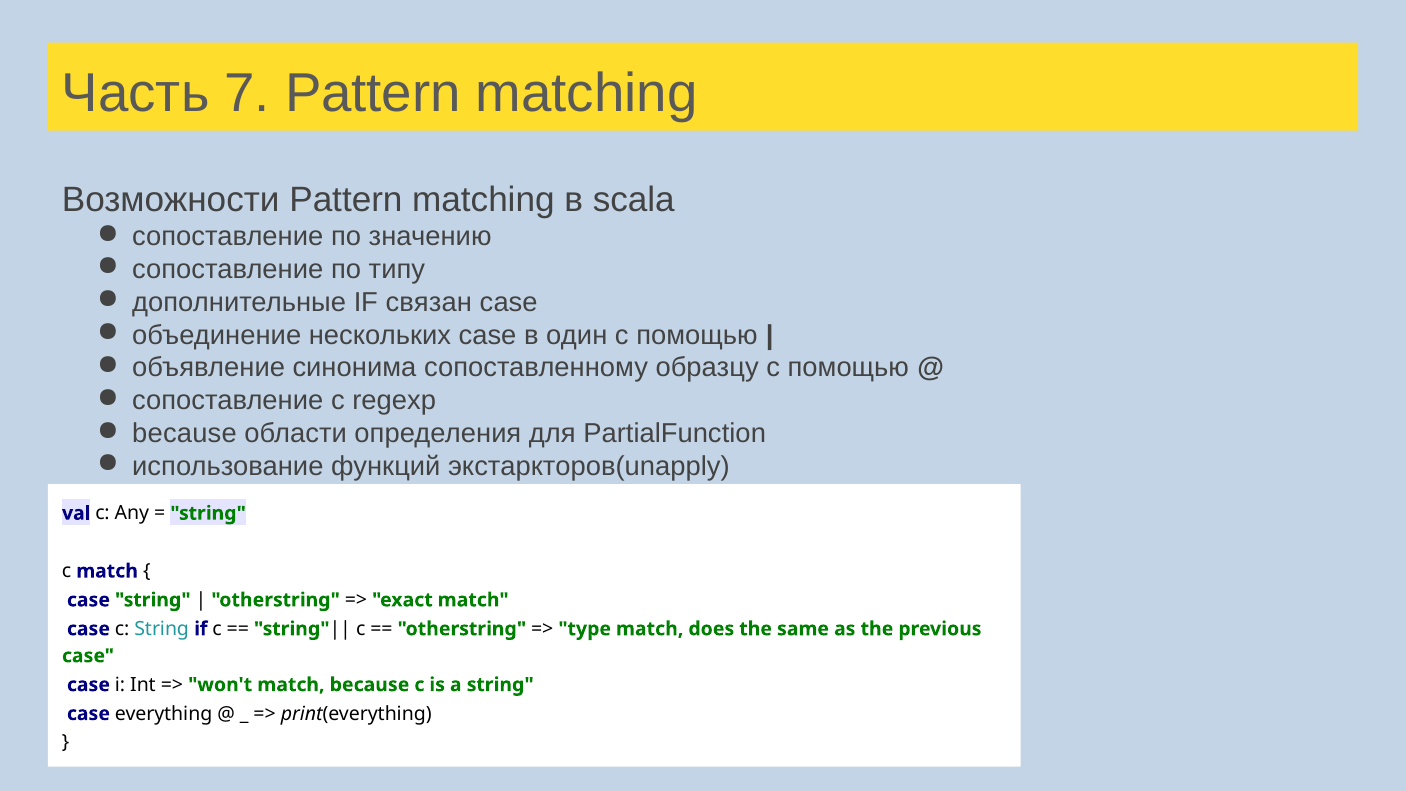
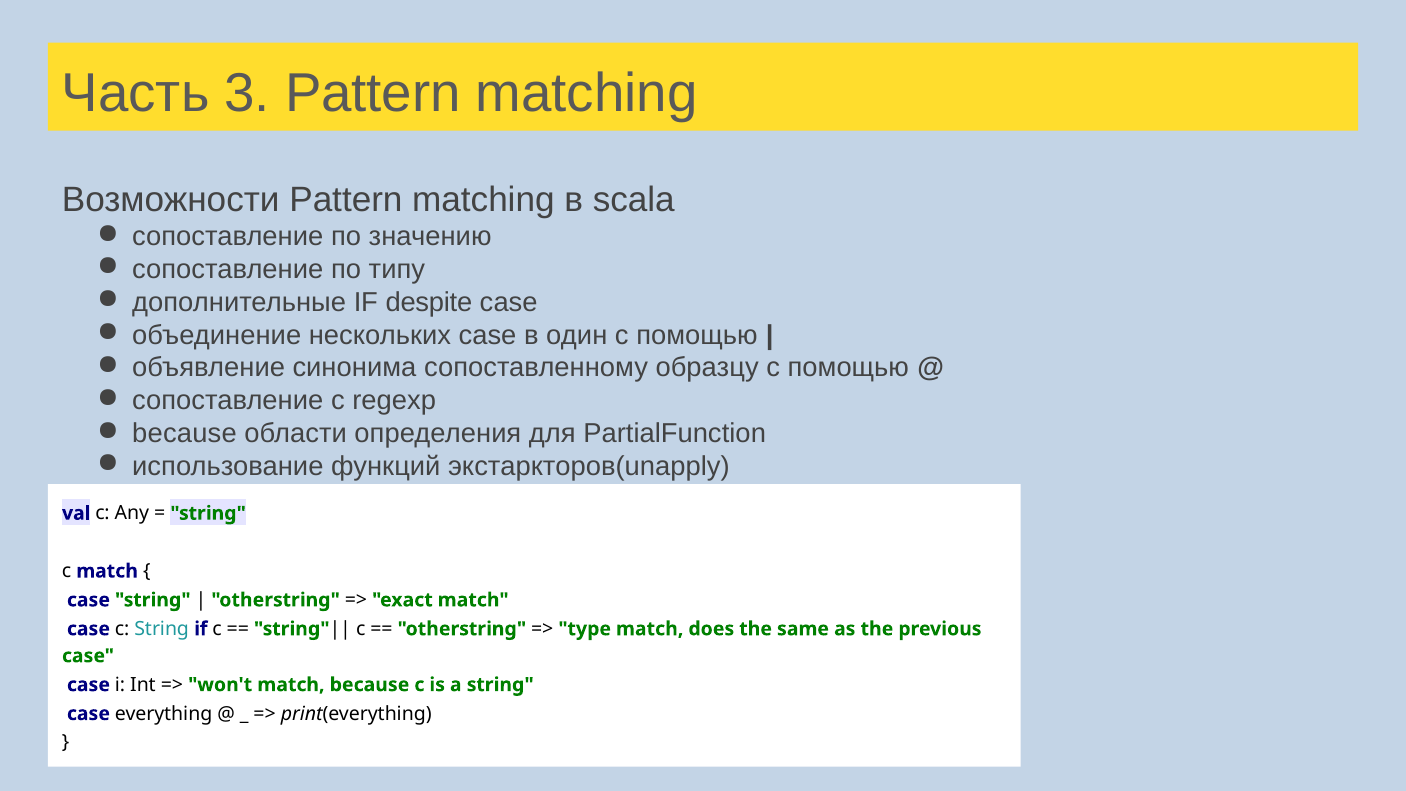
7: 7 -> 3 (247, 93)
связан: связан -> despite (429, 302)
